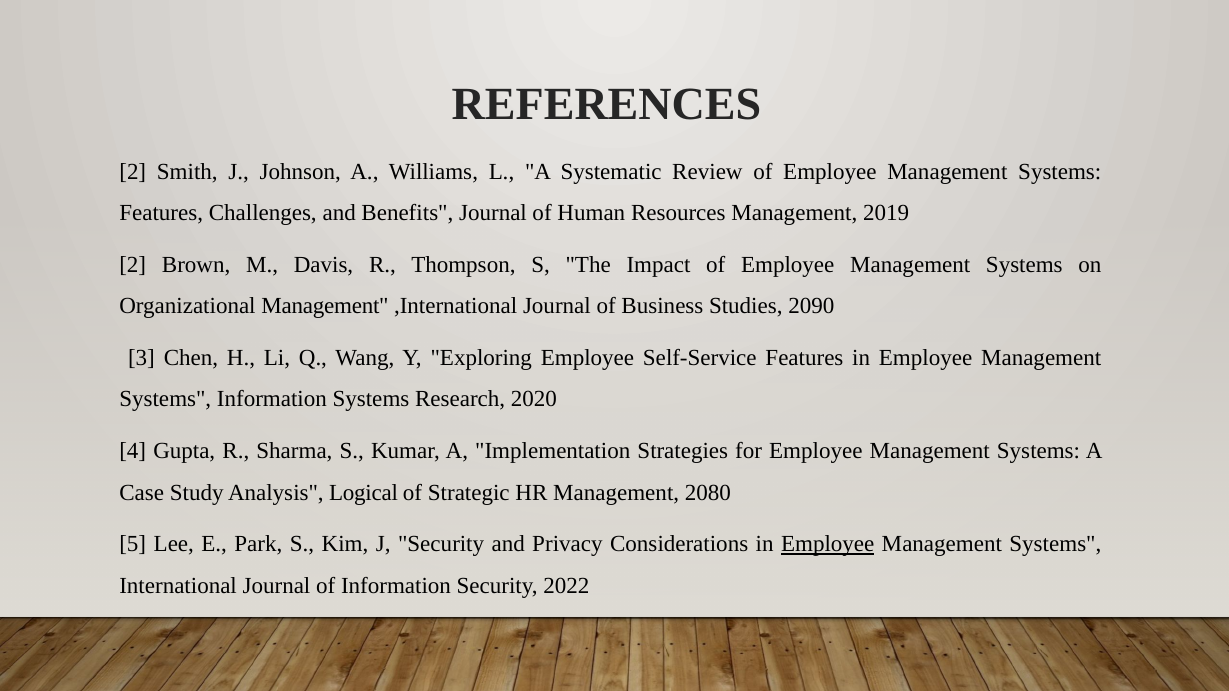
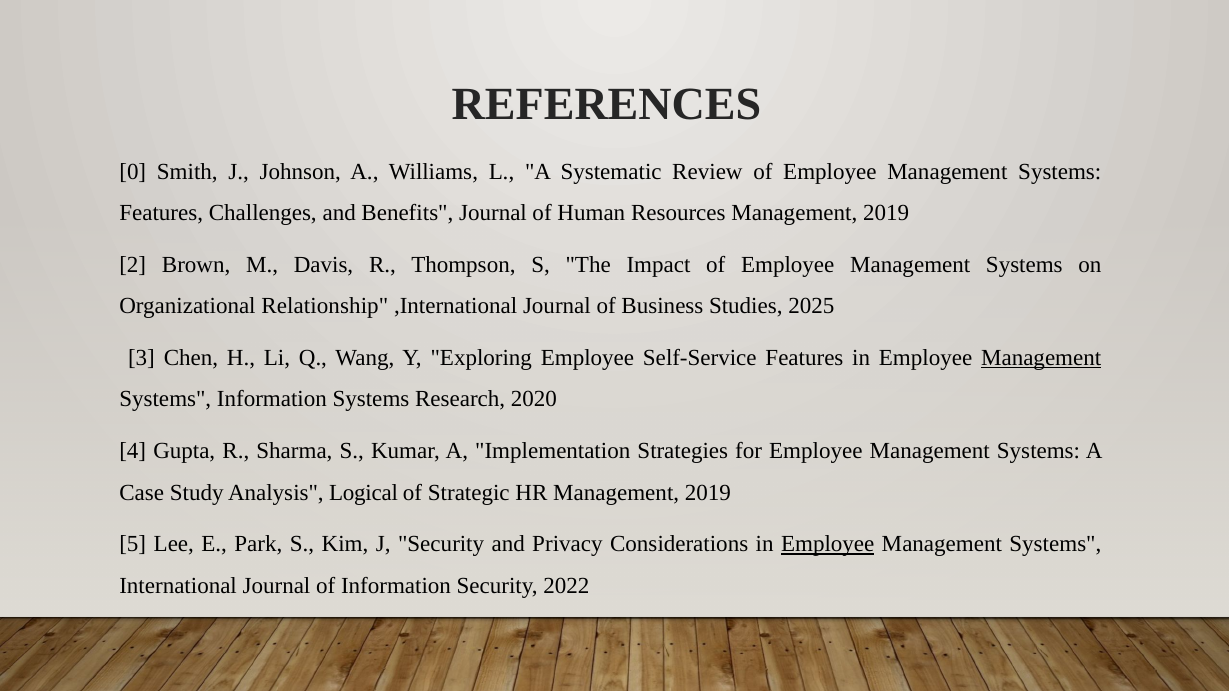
2: 2 -> 0 (133, 172)
Organizational Management: Management -> Relationship (325, 306)
2090: 2090 -> 2025 (811, 306)
Management underline: none -> present (1041, 358)
HR Management 2080: 2080 -> 2019 (708, 493)
